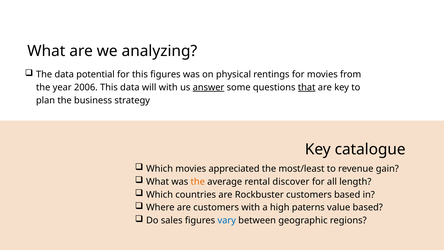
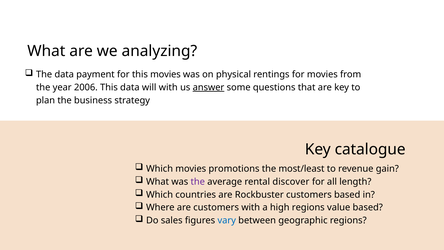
potential: potential -> payment (95, 74)
this figures: figures -> movies (165, 74)
that underline: present -> none (307, 87)
appreciated: appreciated -> promotions (234, 169)
the colour: orange -> purple (198, 181)
high paterns: paterns -> regions (308, 207)
